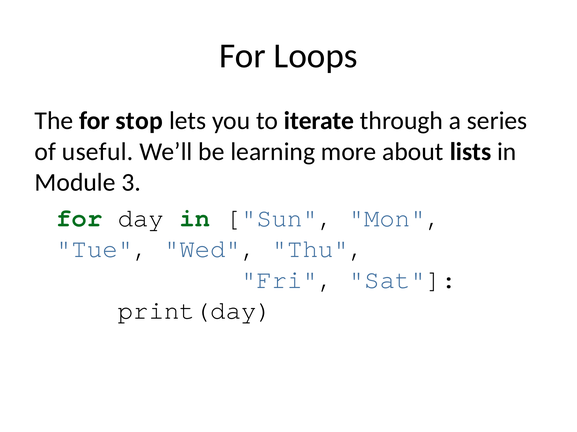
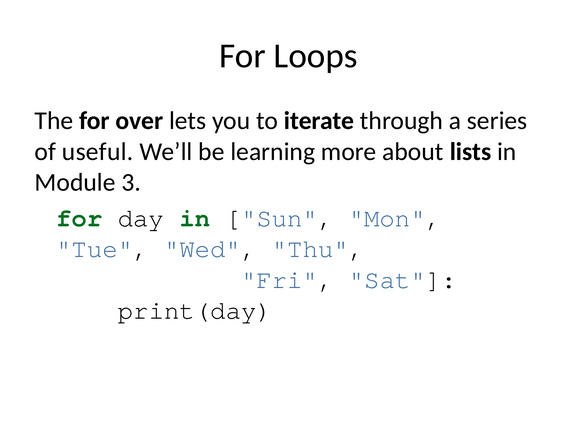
stop: stop -> over (139, 121)
